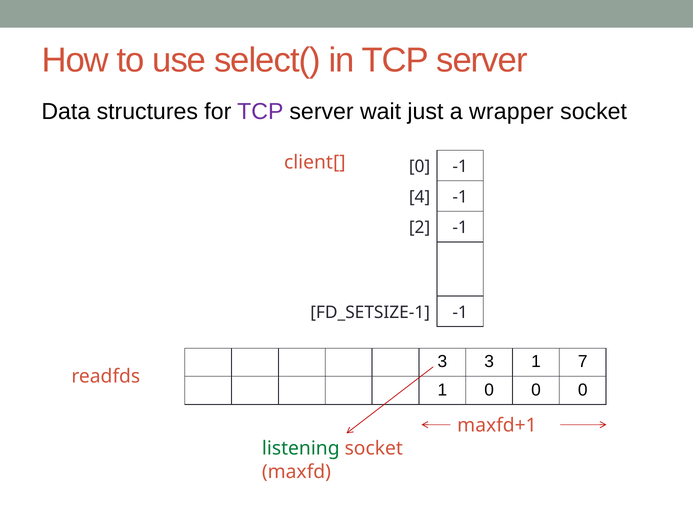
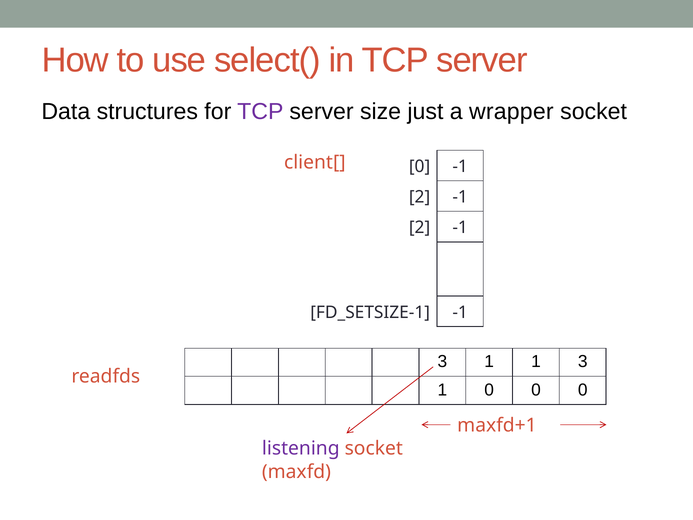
wait: wait -> size (381, 111)
4: 4 -> 2 (420, 197)
3: 3 -> 1 (489, 361)
1 7: 7 -> 3 (583, 361)
listening colour: green -> purple (301, 448)
